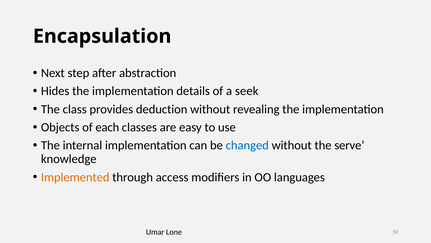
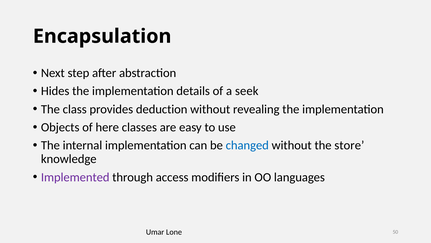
each: each -> here (107, 127)
serve: serve -> store (349, 145)
Implemented colour: orange -> purple (75, 177)
